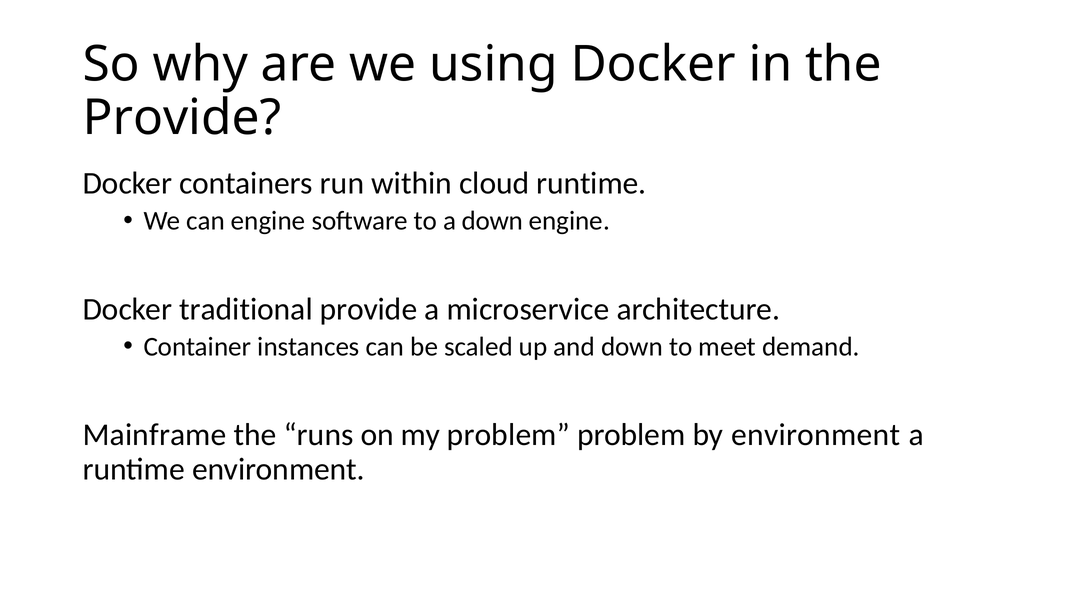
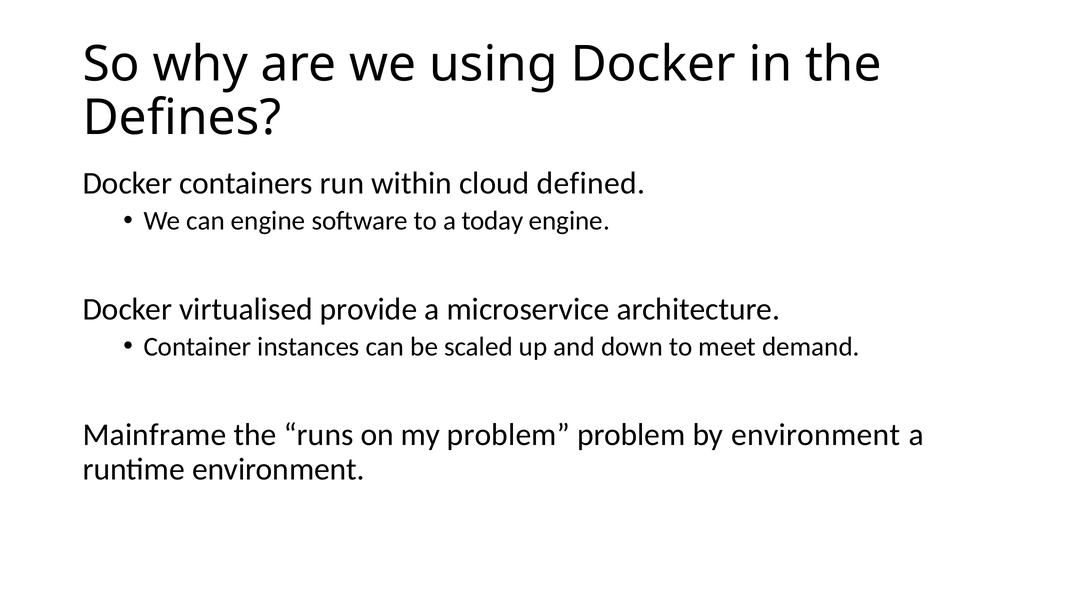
Provide: Provide -> Defines (182, 118)
cloud runtime: runtime -> defined (591, 183)
a down: down -> today (492, 221)
traditional: traditional -> virtualised (246, 309)
